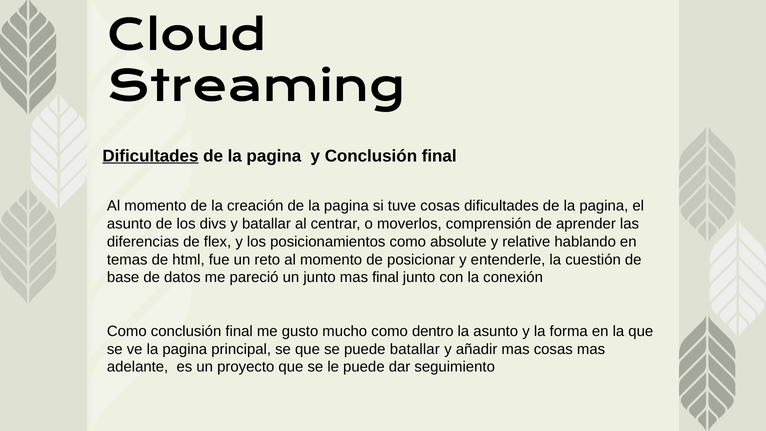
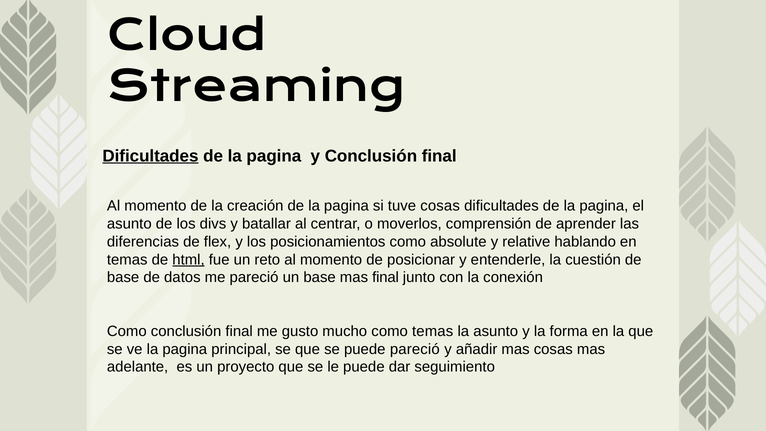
html underline: none -> present (188, 260)
un junto: junto -> base (320, 278)
como dentro: dentro -> temas (433, 331)
puede batallar: batallar -> pareció (415, 349)
